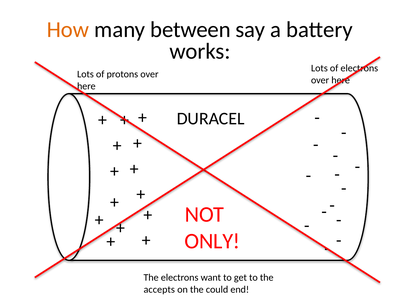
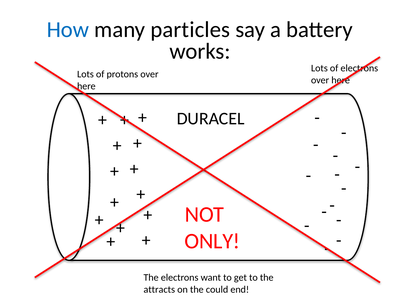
How colour: orange -> blue (68, 29)
between: between -> particles (190, 29)
accepts: accepts -> attracts (159, 290)
